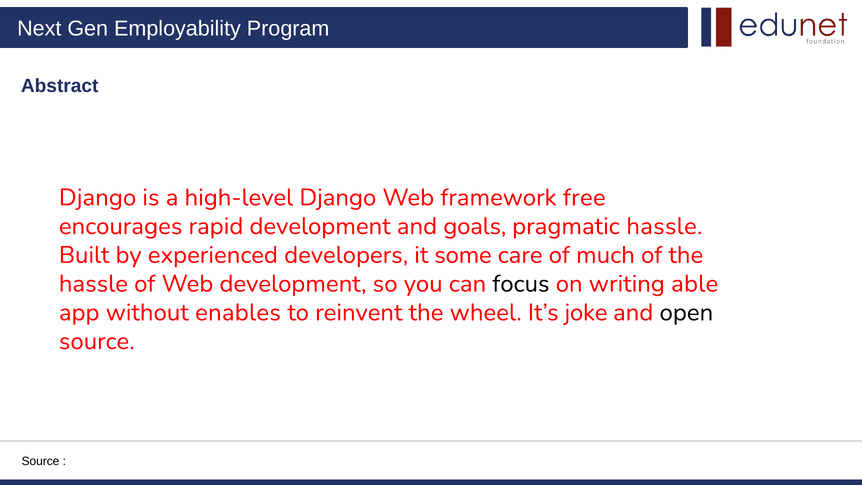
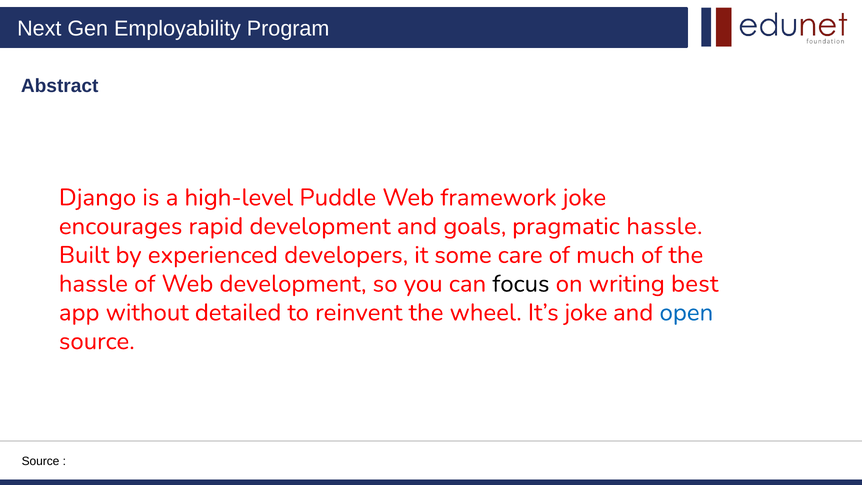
high-level Django: Django -> Puddle (338, 197)
framework free: free -> joke (584, 197)
able: able -> best (695, 284)
enables: enables -> detailed (238, 312)
open colour: black -> blue (686, 312)
